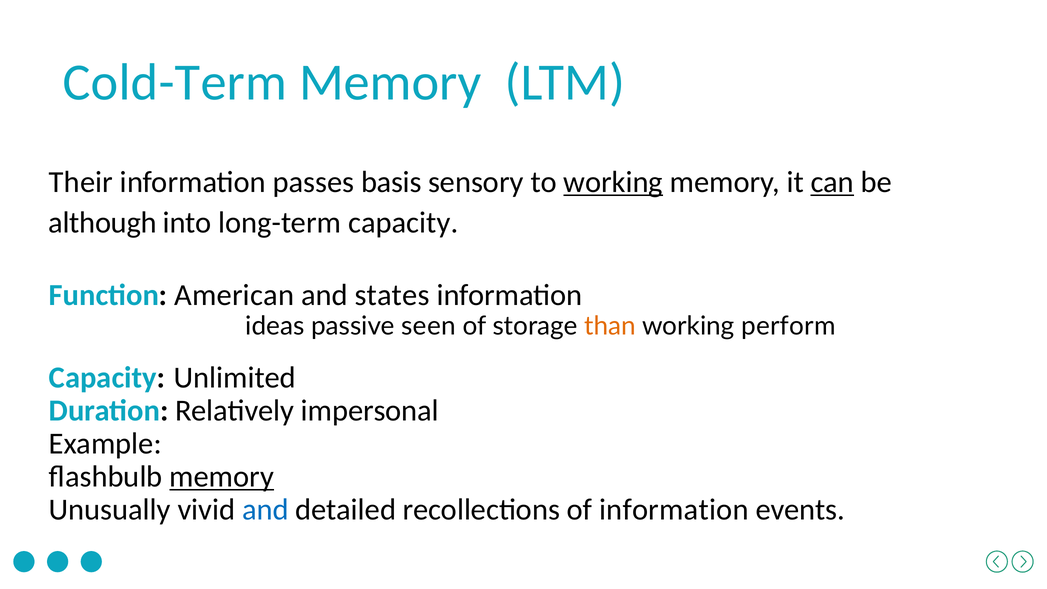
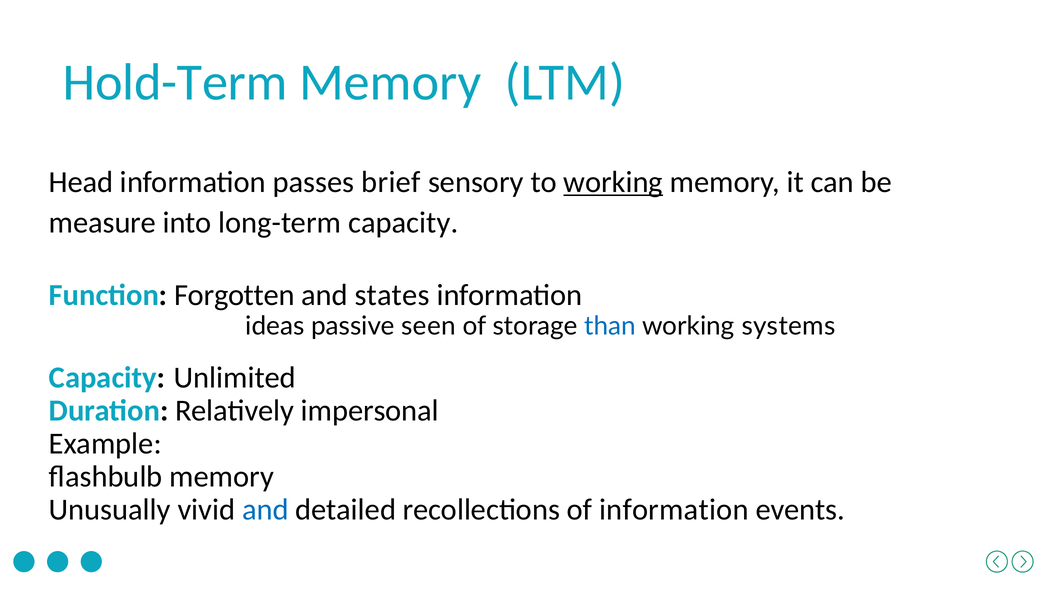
Cold-Term: Cold-Term -> Hold-Term (175, 82)
Their: Their -> Head (81, 182)
basis: basis -> brief (391, 182)
can underline: present -> none (832, 182)
although: although -> measure (103, 222)
American: American -> Forgotten (234, 295)
than colour: orange -> blue (610, 326)
perform: perform -> systems (788, 326)
memory underline: present -> none (222, 477)
